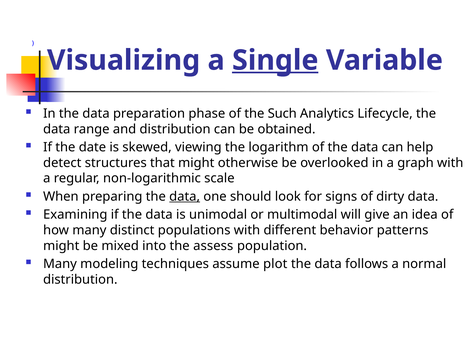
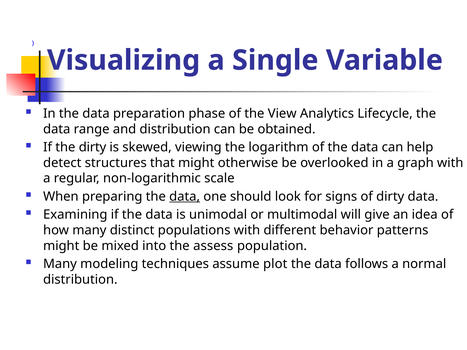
Single underline: present -> none (275, 60)
Such: Such -> View (282, 114)
the date: date -> dirty (93, 147)
